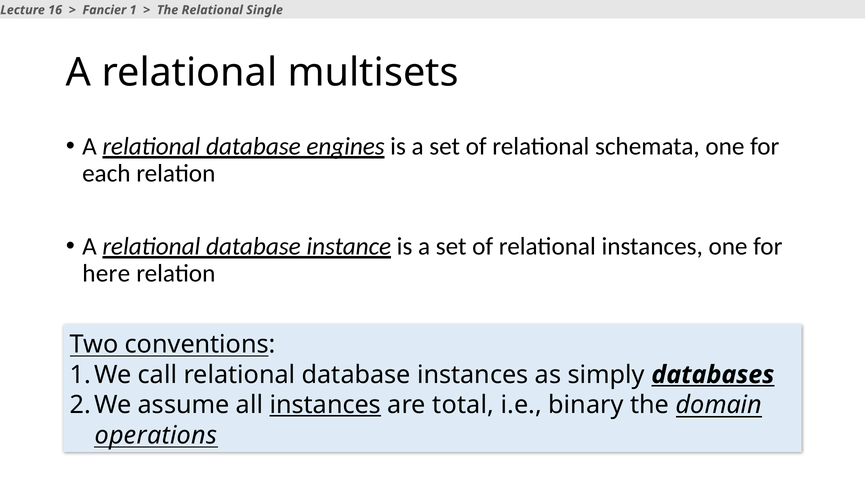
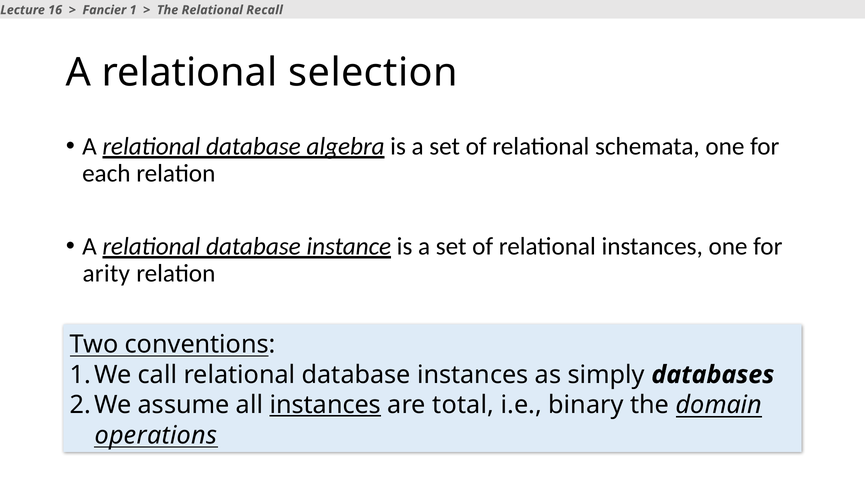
Single: Single -> Recall (265, 10)
multisets: multisets -> selection (373, 73)
engines: engines -> algebra (346, 146)
here: here -> arity (106, 273)
databases underline: present -> none (713, 374)
